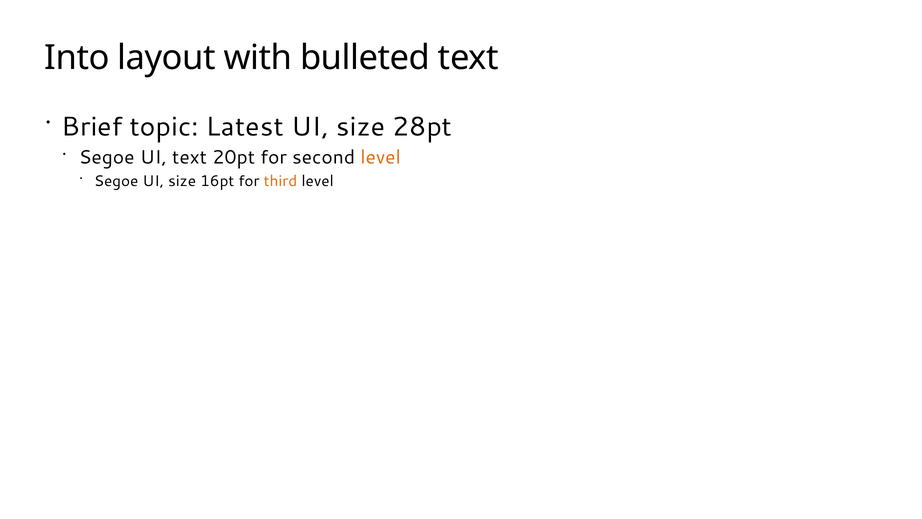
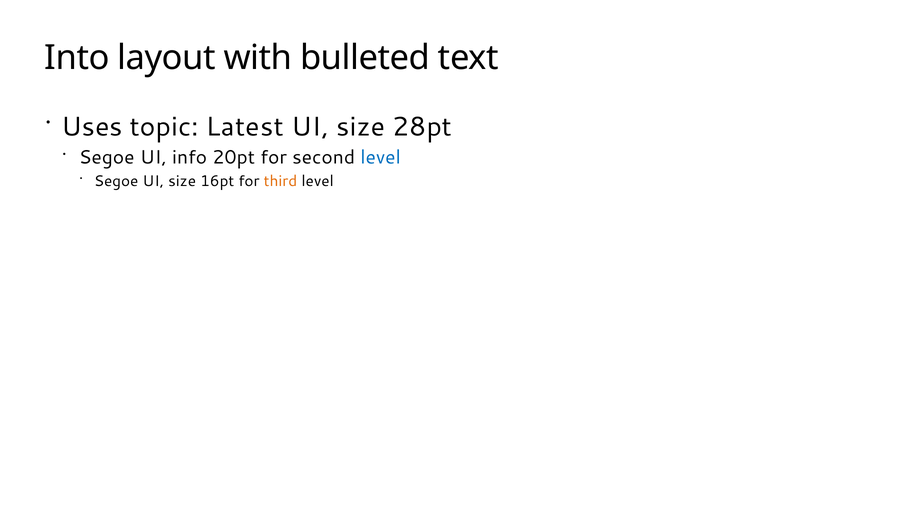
Brief: Brief -> Uses (92, 127)
UI text: text -> info (190, 158)
level colour: orange -> blue (381, 158)
